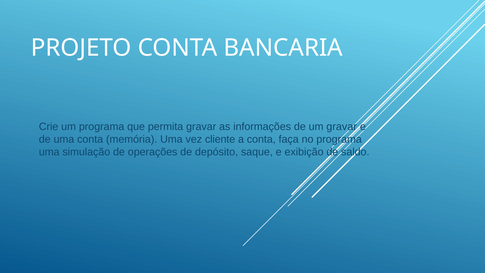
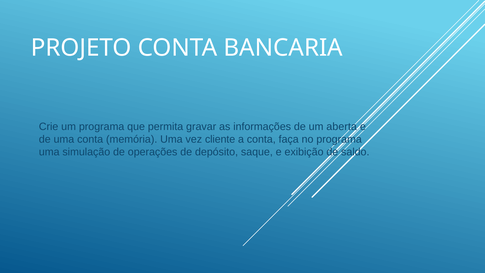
um gravar: gravar -> aberta (342, 127)
